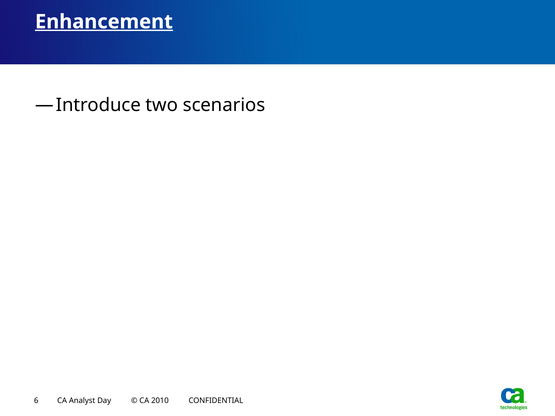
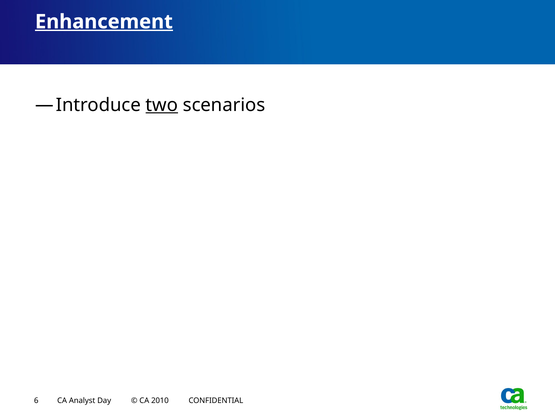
two underline: none -> present (162, 105)
